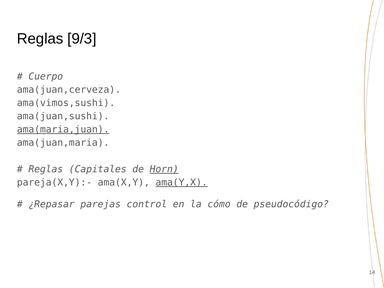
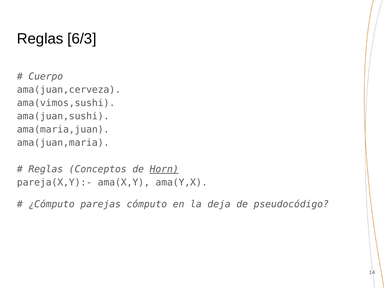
9/3: 9/3 -> 6/3 (82, 39)
ama(maria,juan underline: present -> none (63, 129)
Capitales: Capitales -> Conceptos (98, 169)
ama(Y,X underline: present -> none (182, 182)
¿Repasar: ¿Repasar -> ¿Cómputo (52, 204)
control: control -> cómputo (147, 204)
cómo: cómo -> deja (219, 204)
